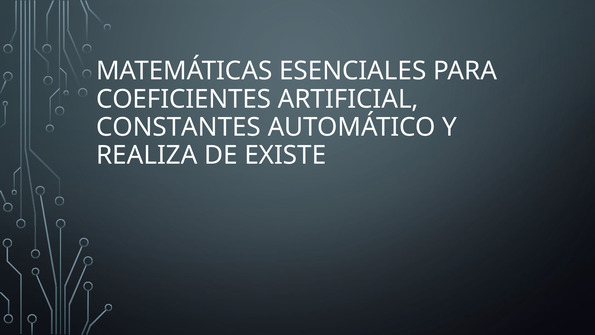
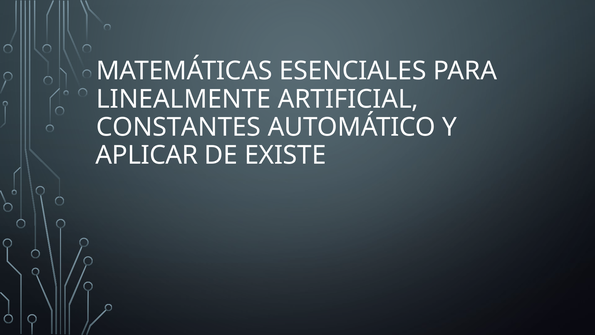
COEFICIENTES: COEFICIENTES -> LINEALMENTE (183, 99)
REALIZA: REALIZA -> APLICAR (147, 155)
